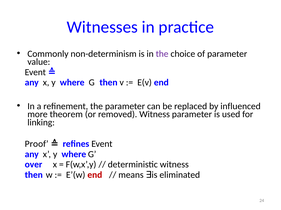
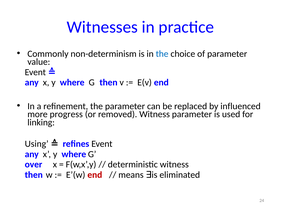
the colour: purple -> blue (162, 54)
theorem: theorem -> progress (66, 115)
Proof: Proof -> Using (37, 144)
